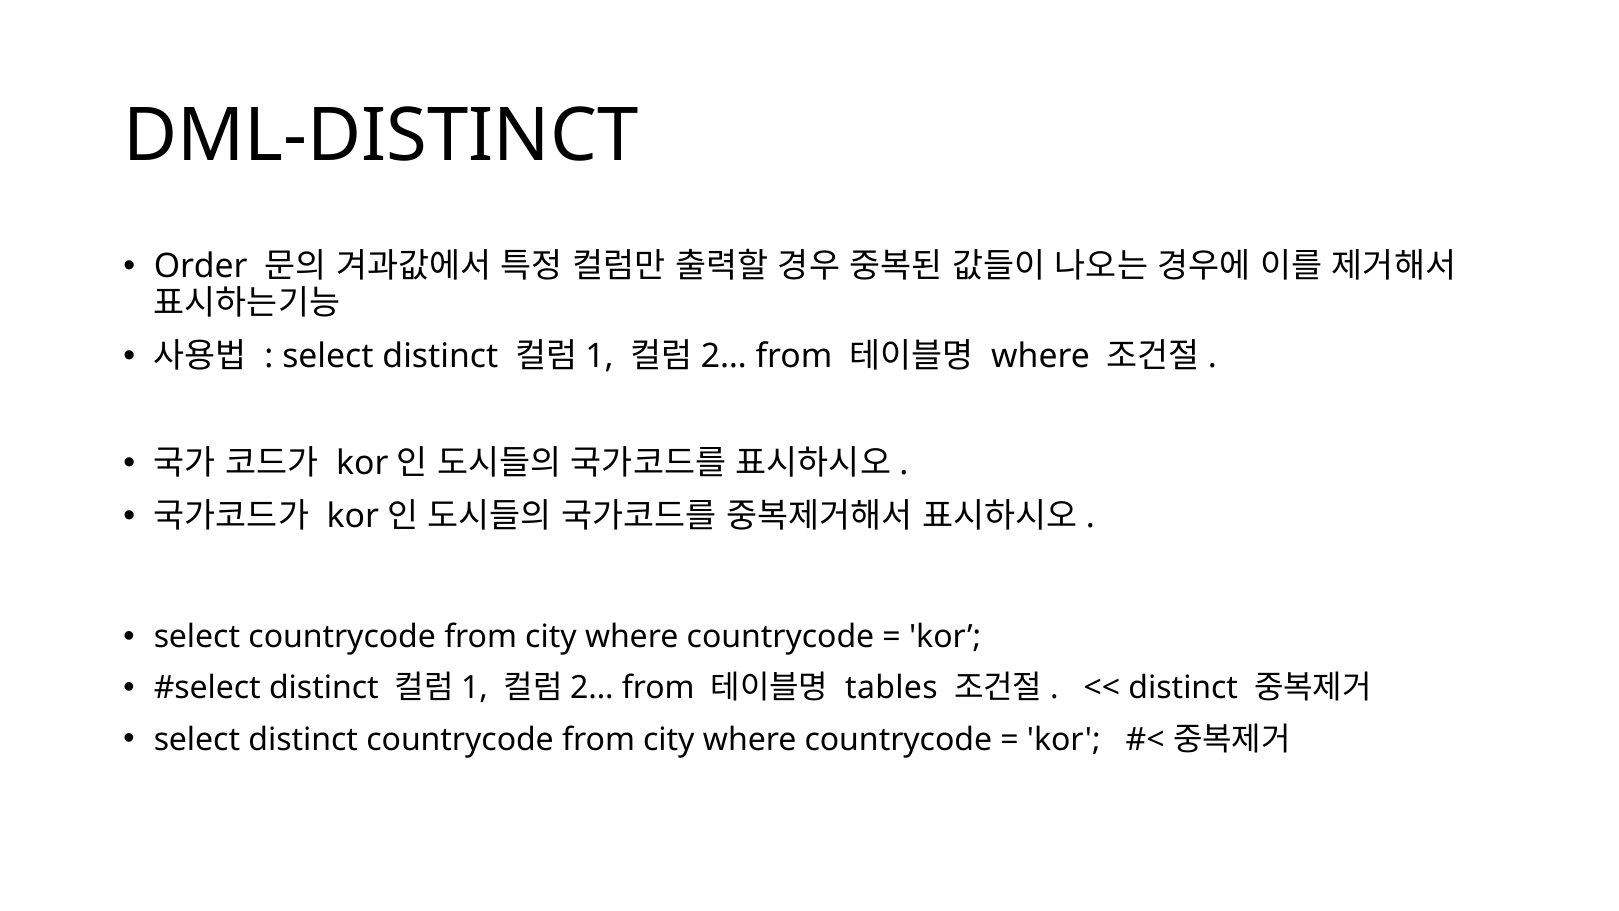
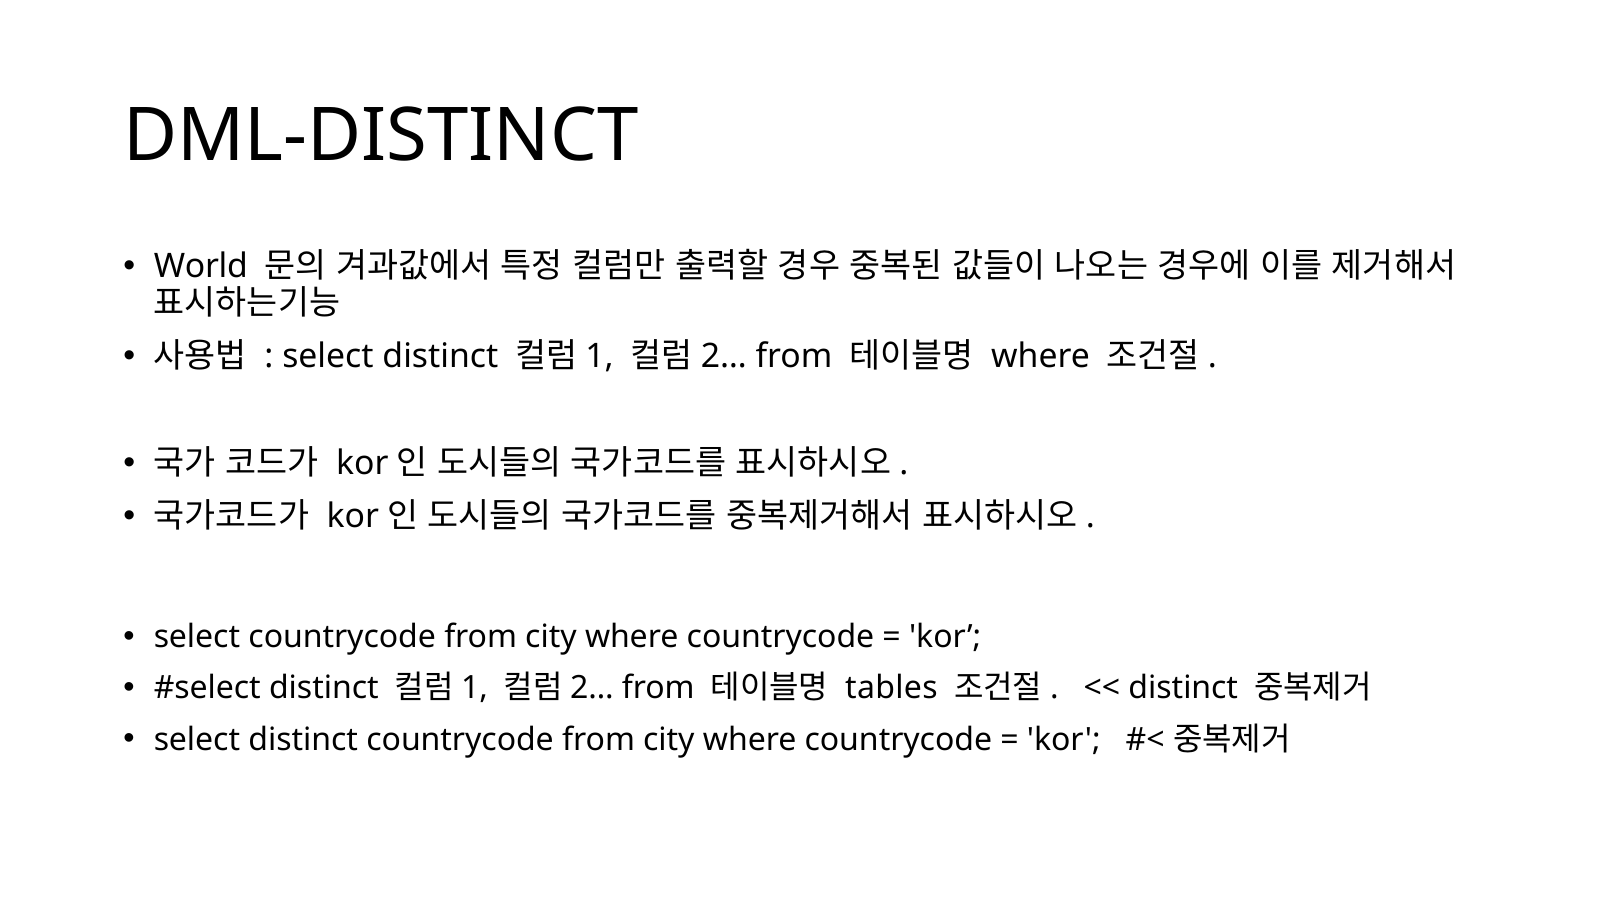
Order: Order -> World (201, 267)
